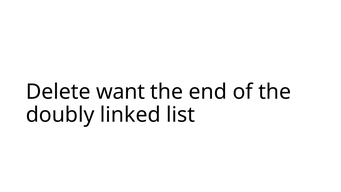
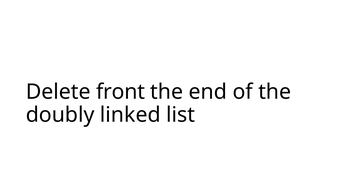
want: want -> front (121, 92)
